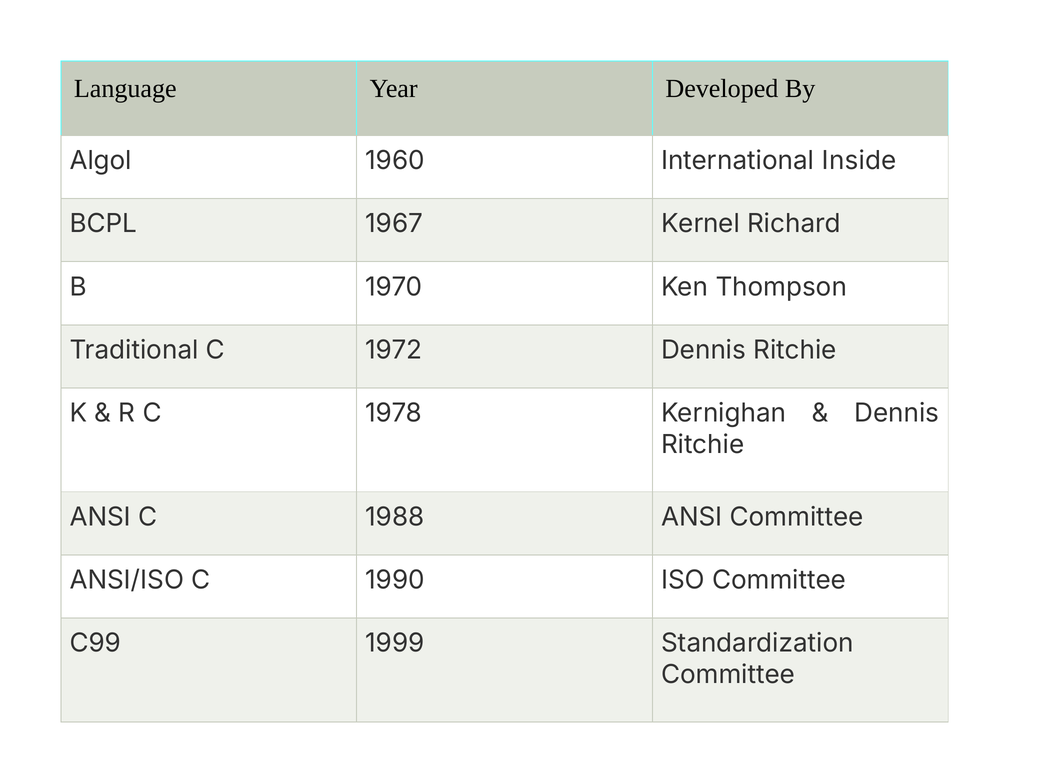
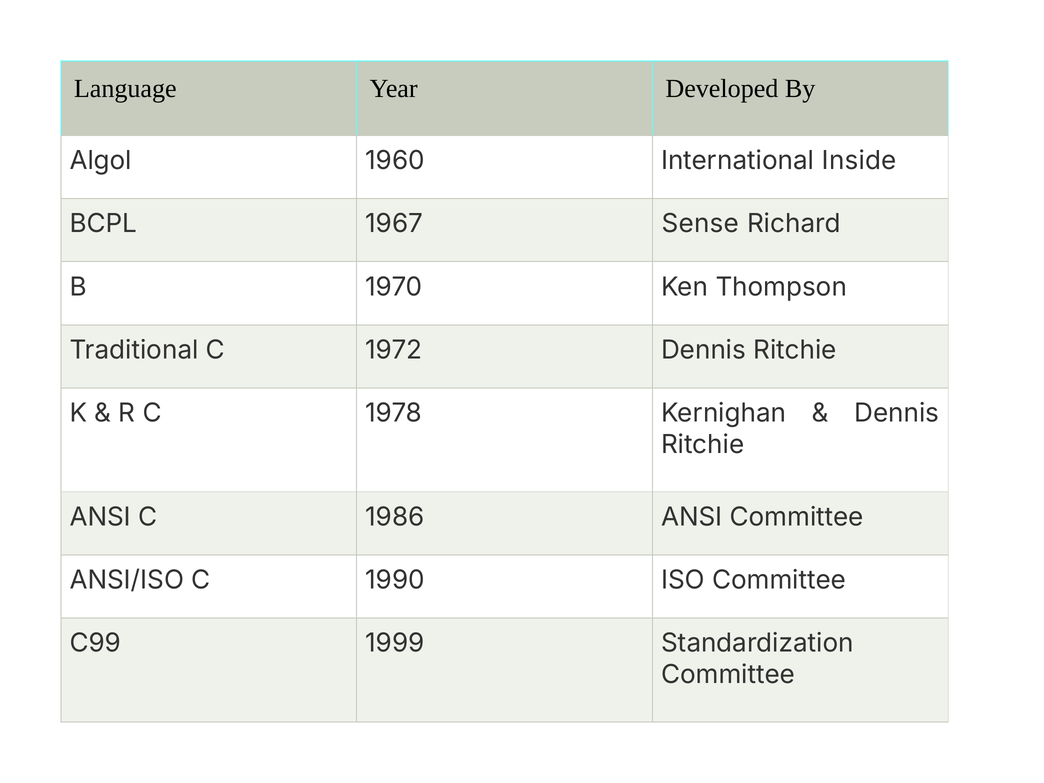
Kernel: Kernel -> Sense (700, 224)
1988: 1988 -> 1986 (395, 517)
